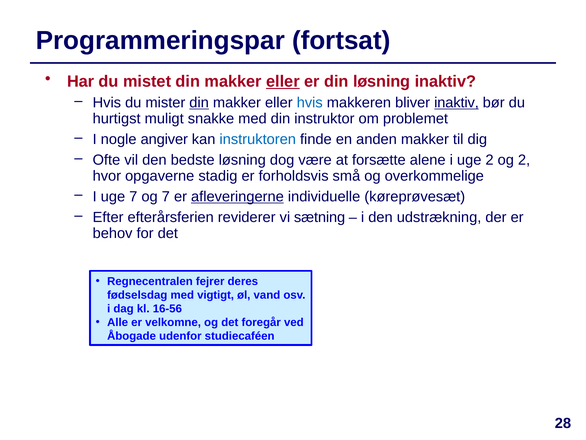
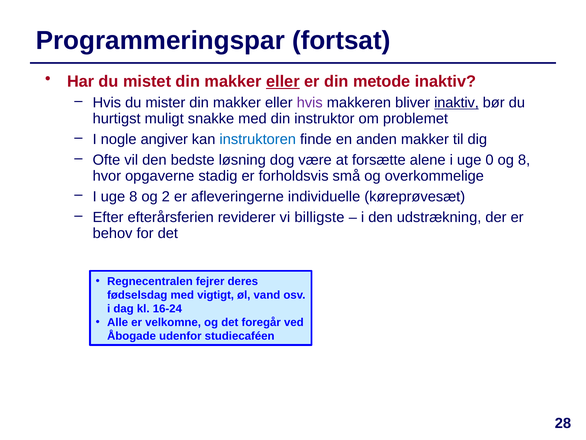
din løsning: løsning -> metode (382, 81)
din underline: present -> none (199, 103)
hvis colour: blue -> purple (310, 103)
uge 2: 2 -> 0 (490, 160)
og 2: 2 -> 8 (524, 160)
uge 7: 7 -> 8 (133, 196)
og 7: 7 -> 2 (166, 196)
afleveringerne underline: present -> none (237, 196)
sætning: sætning -> billigste (319, 217)
16-56: 16-56 -> 16-24 (167, 308)
